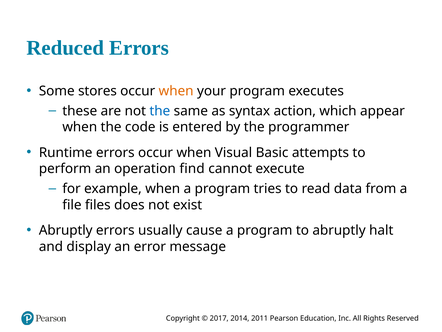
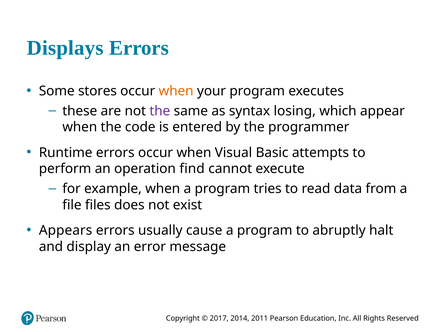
Reduced: Reduced -> Displays (65, 48)
the colour: blue -> purple (160, 111)
action: action -> losing (295, 111)
Abruptly: Abruptly -> Appears (66, 230)
